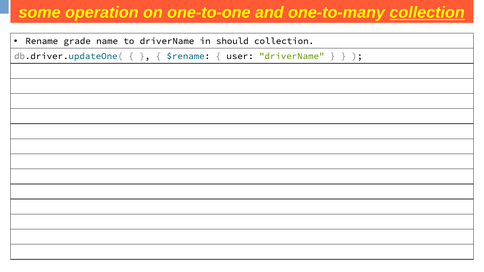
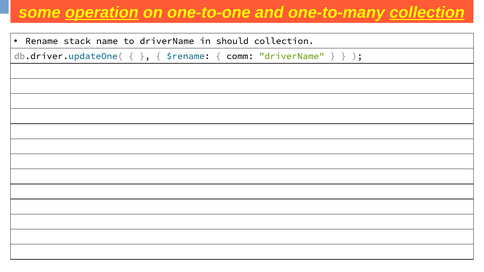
operation underline: none -> present (102, 13)
grade: grade -> stack (77, 41)
user: user -> comm (240, 56)
